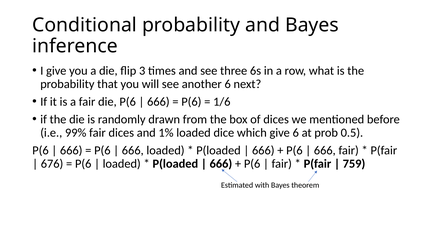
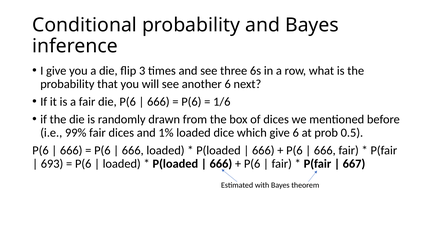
676: 676 -> 693 (52, 164)
759: 759 -> 667 (354, 164)
